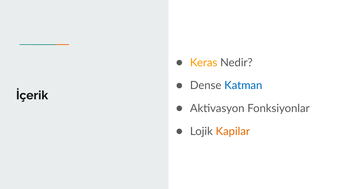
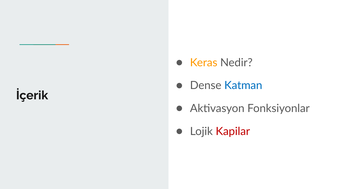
Kapilar colour: orange -> red (233, 132)
